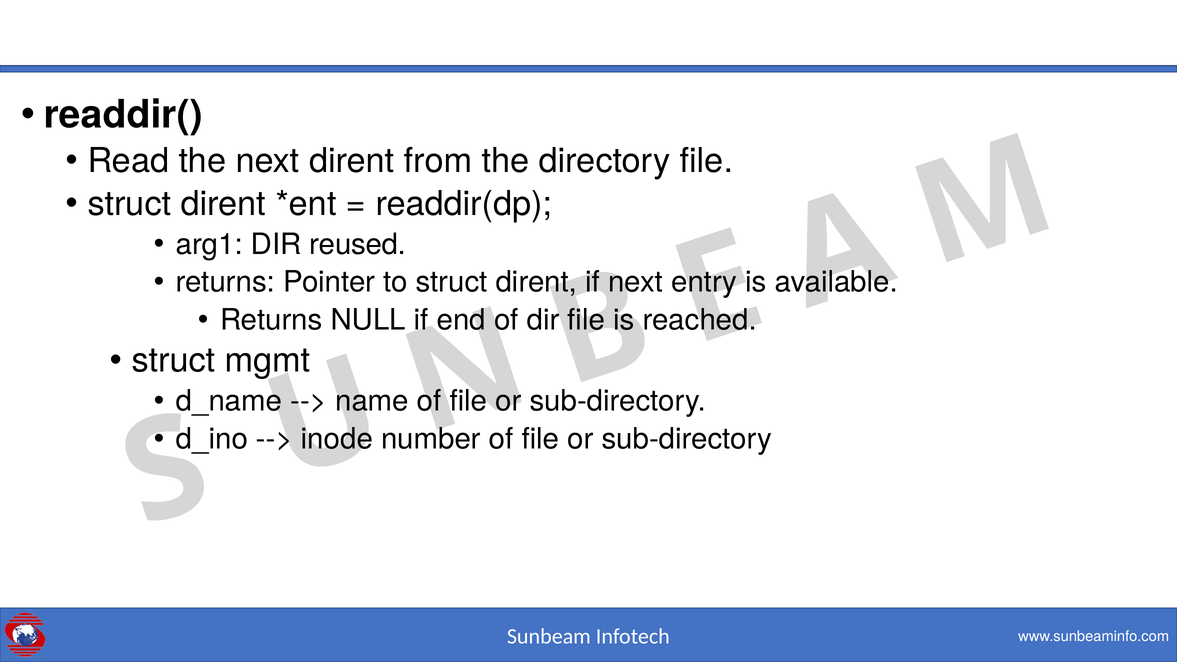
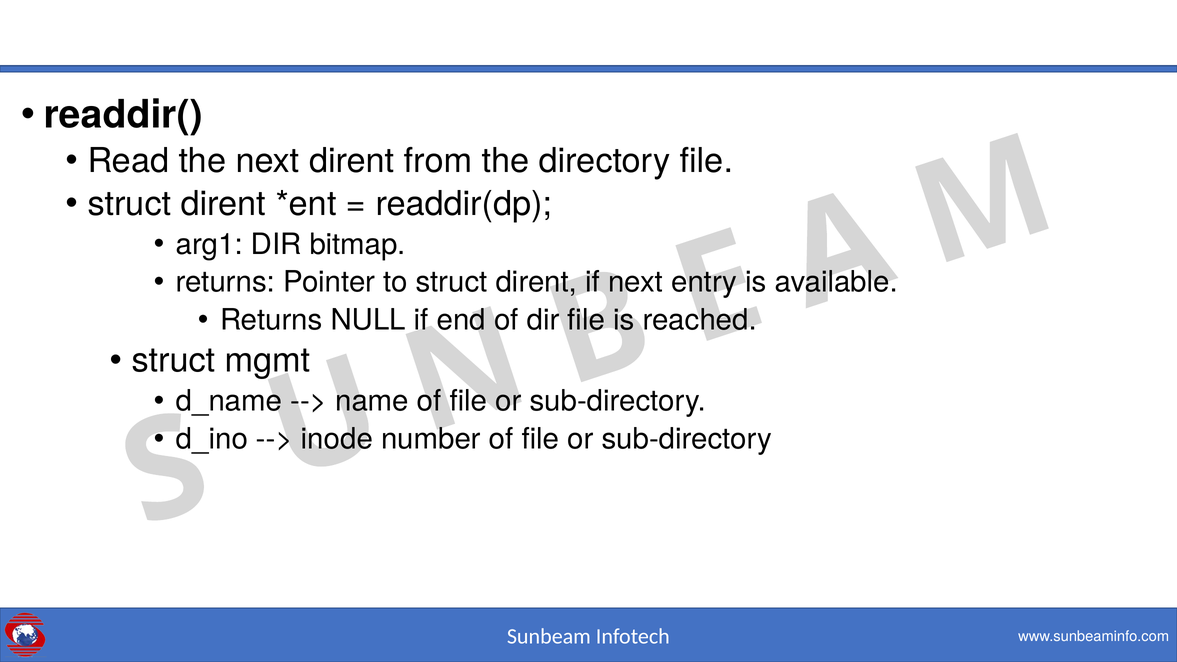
reused: reused -> bitmap (358, 244)
